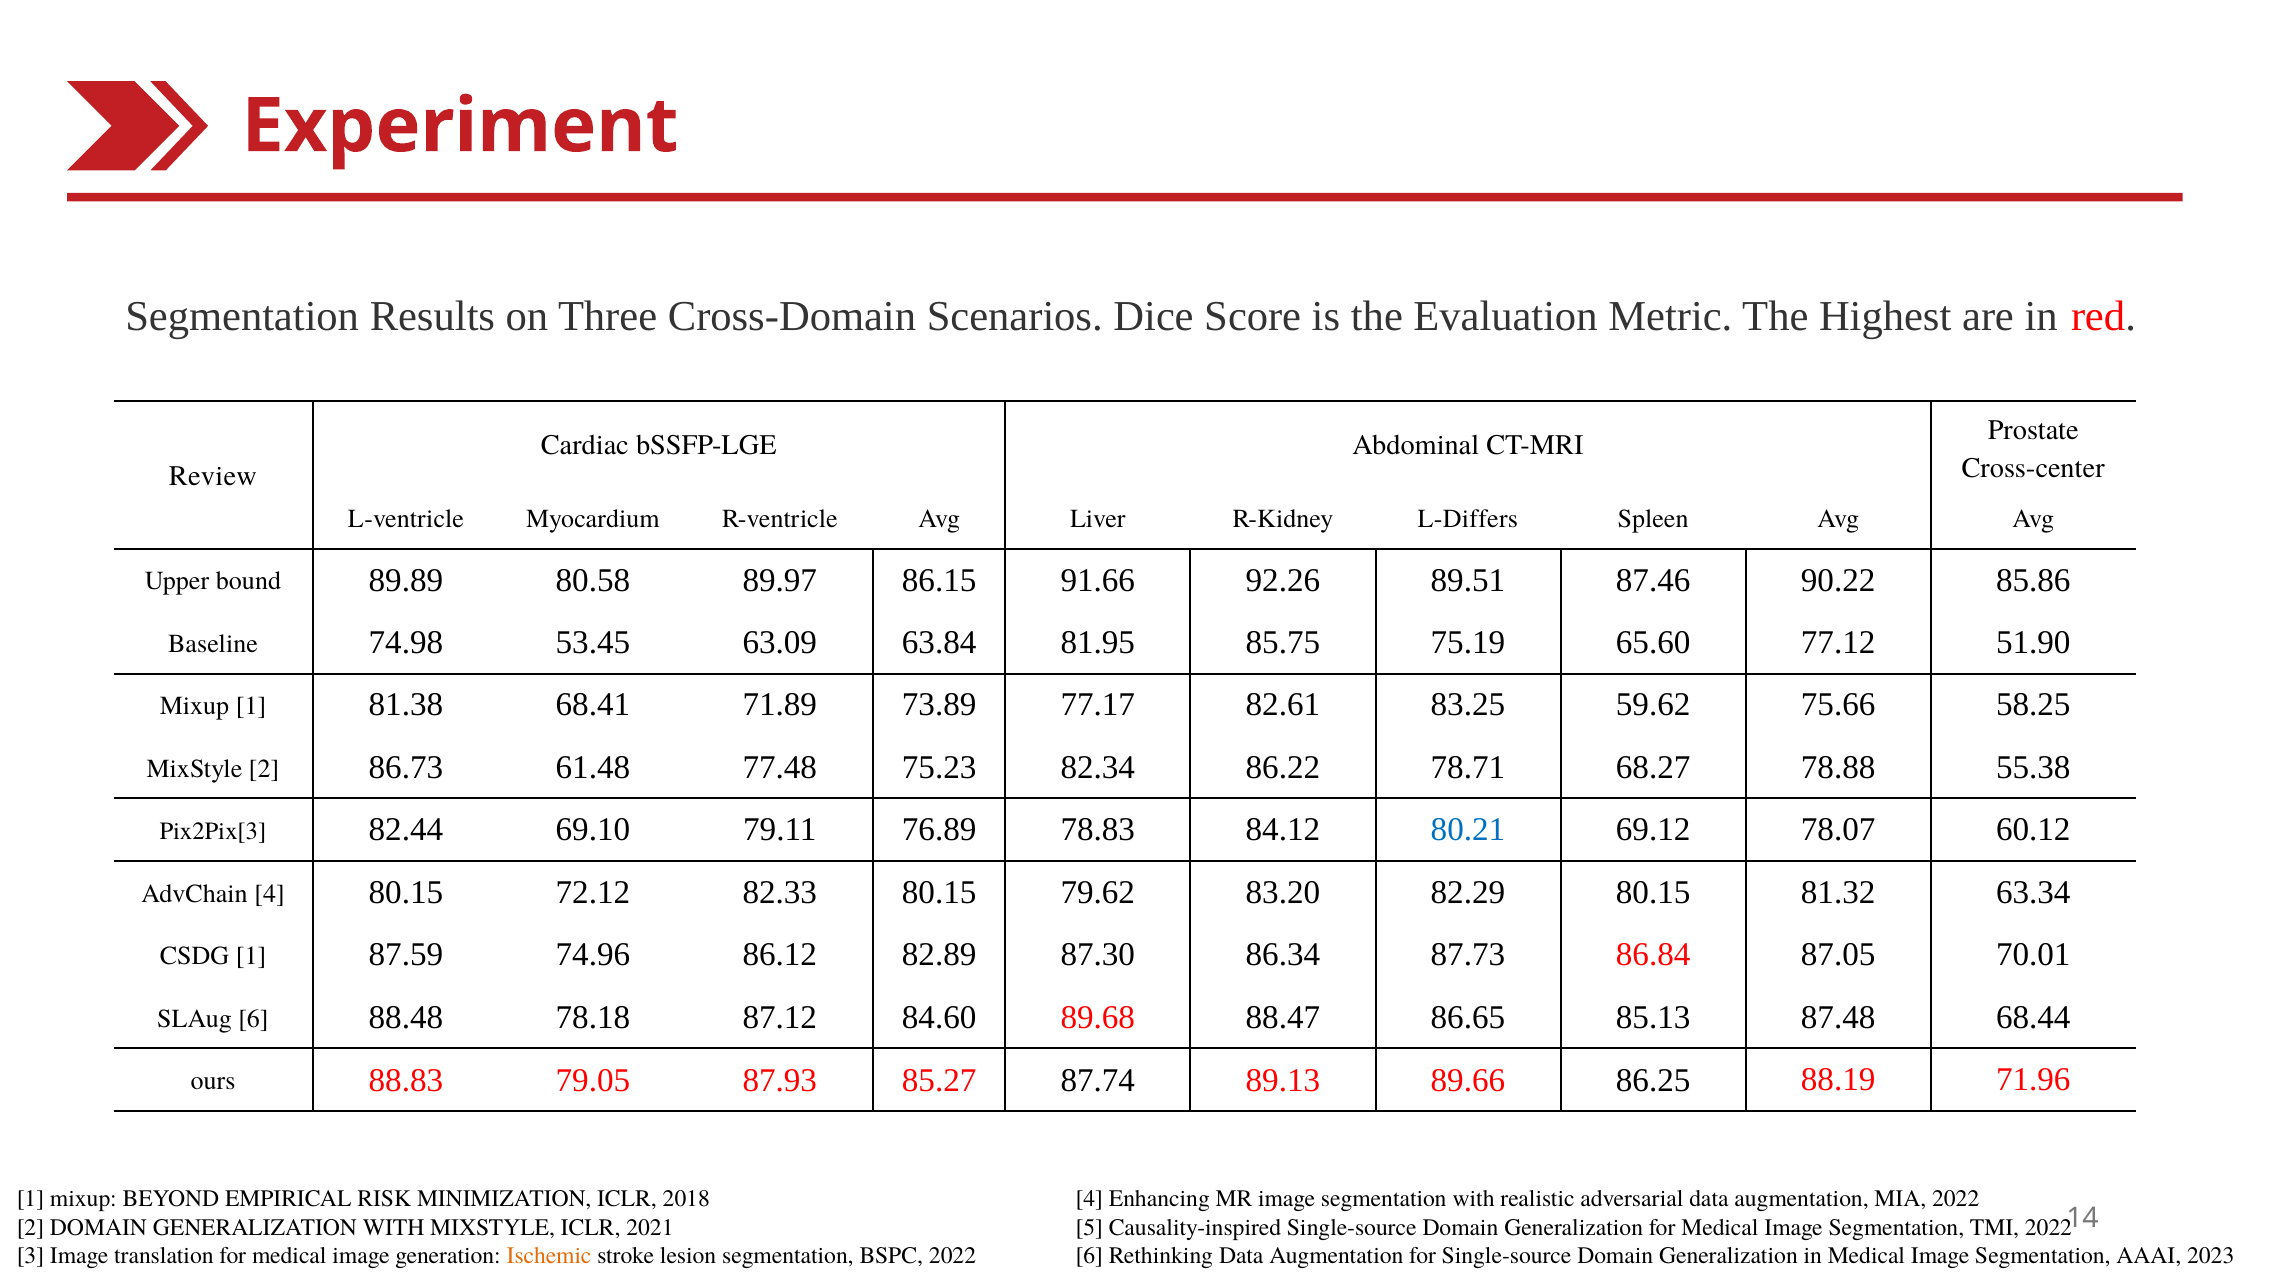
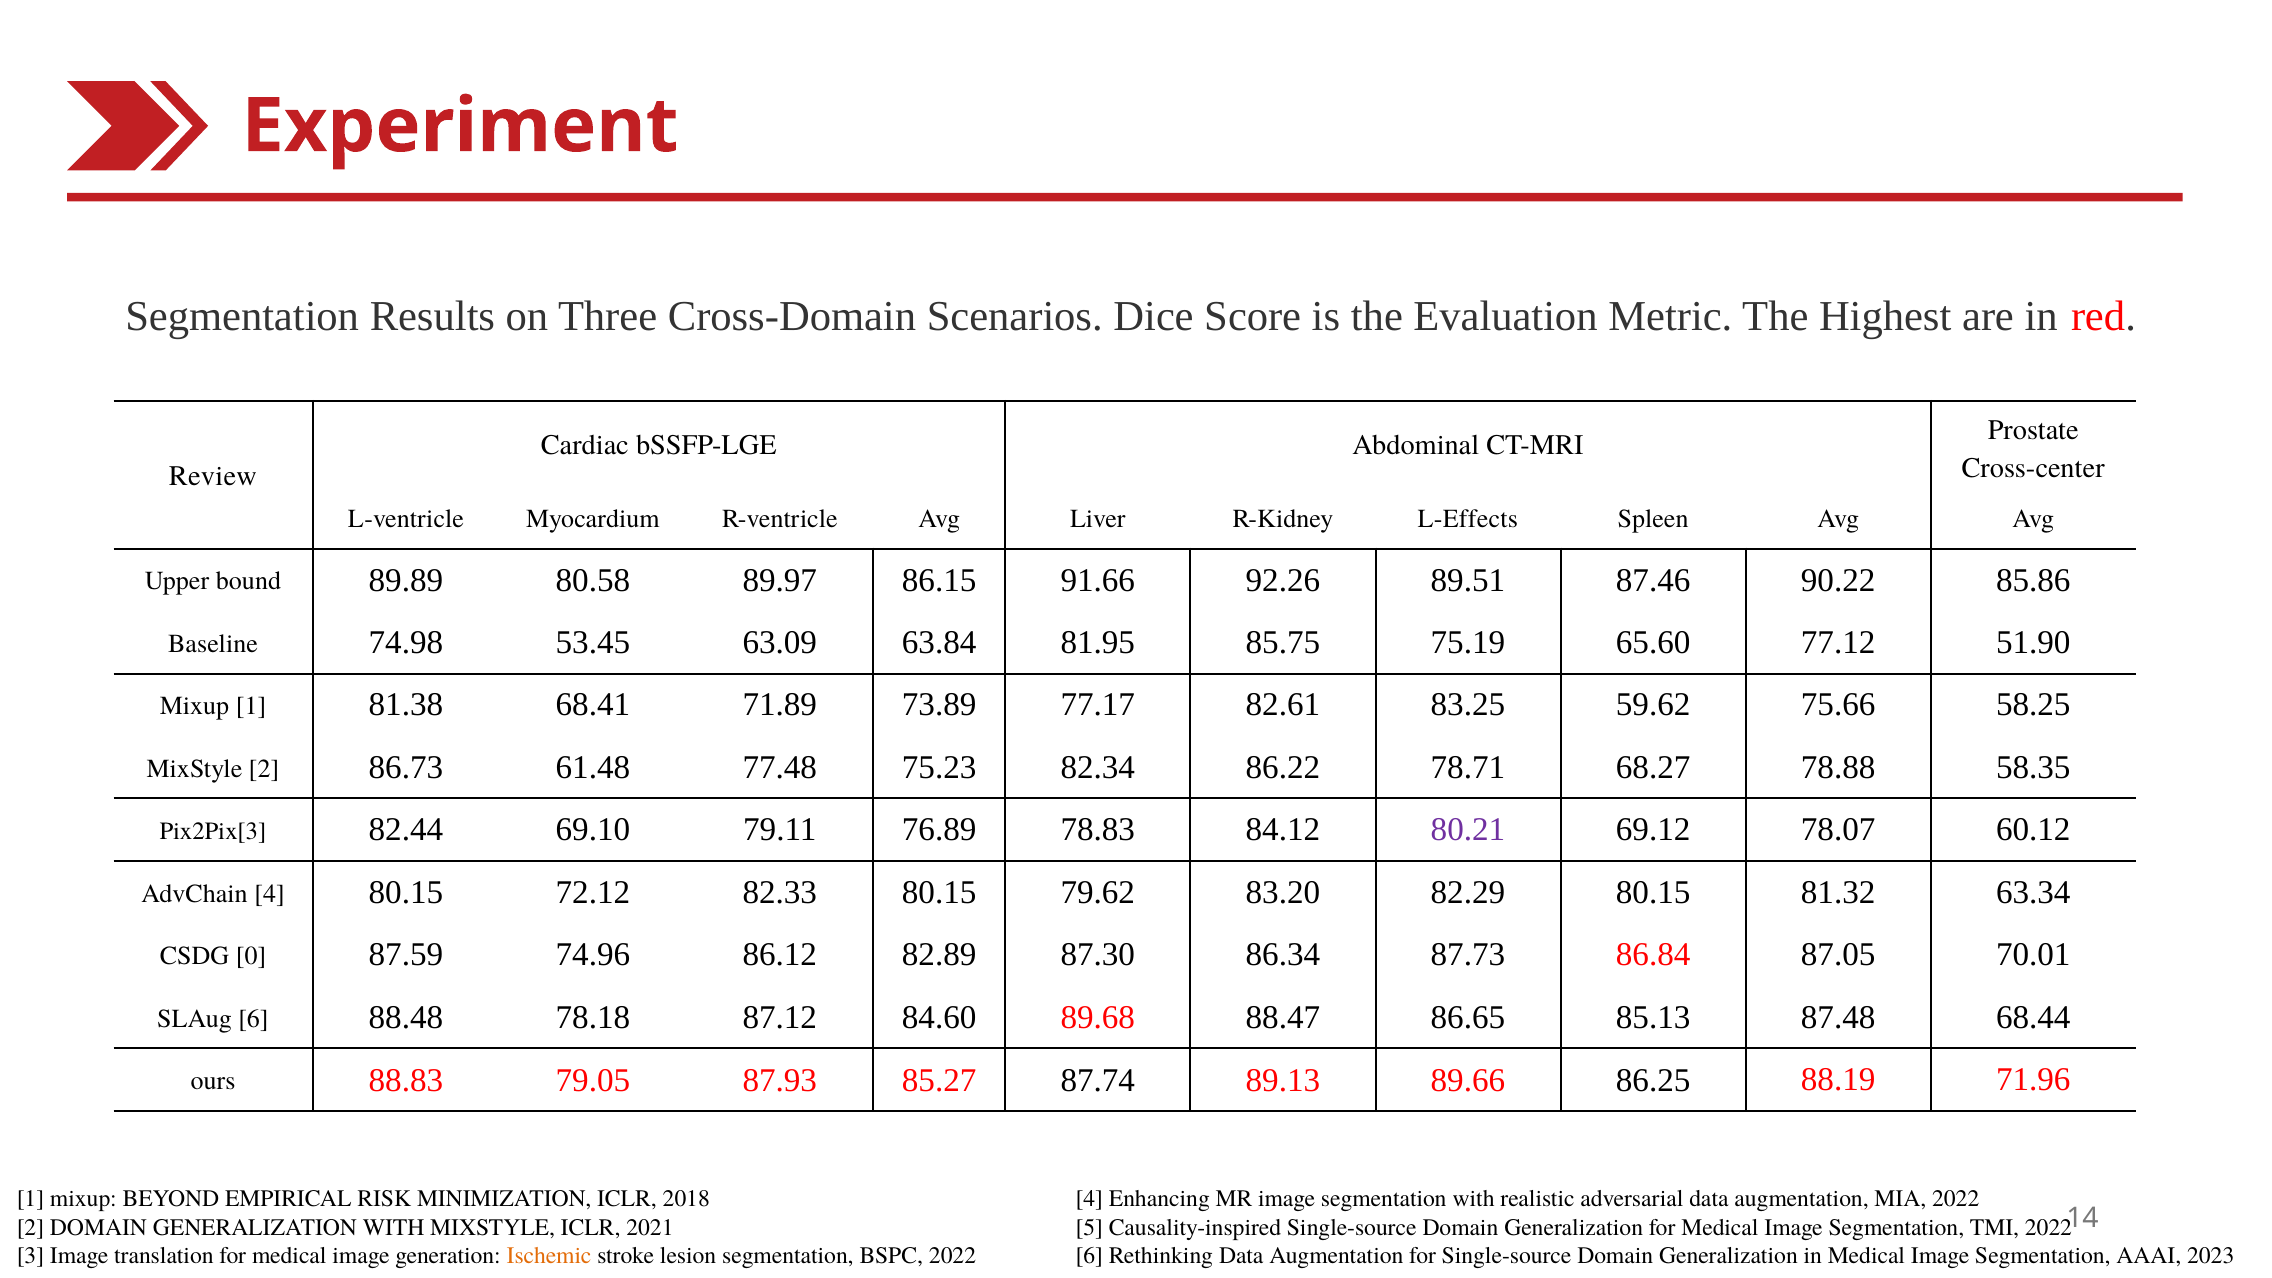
L-Differs: L-Differs -> L-Effects (1468, 519)
55.38: 55.38 -> 58.35 (2033, 767)
80.21 colour: blue -> purple (1468, 830)
CSDG 1: 1 -> 0 (251, 956)
